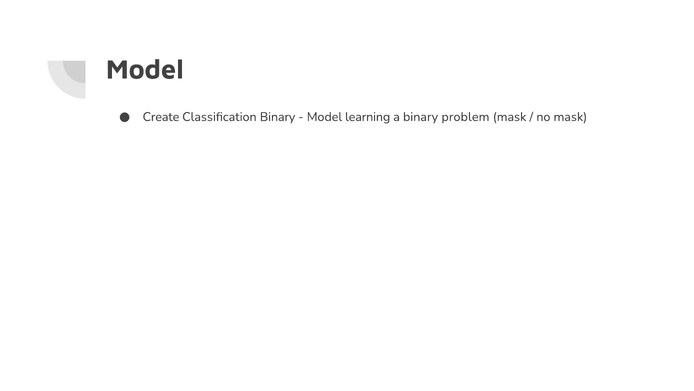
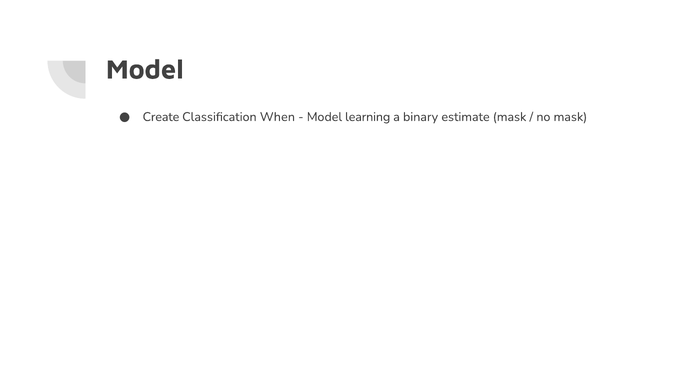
Classification Binary: Binary -> When (277, 117)
problem: problem -> estimate (465, 117)
